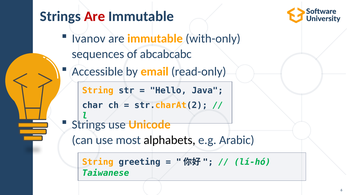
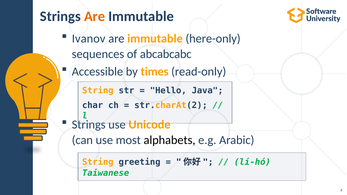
Are colour: red -> orange (95, 16)
with-only: with-only -> here-only (213, 39)
email: email -> times (155, 72)
